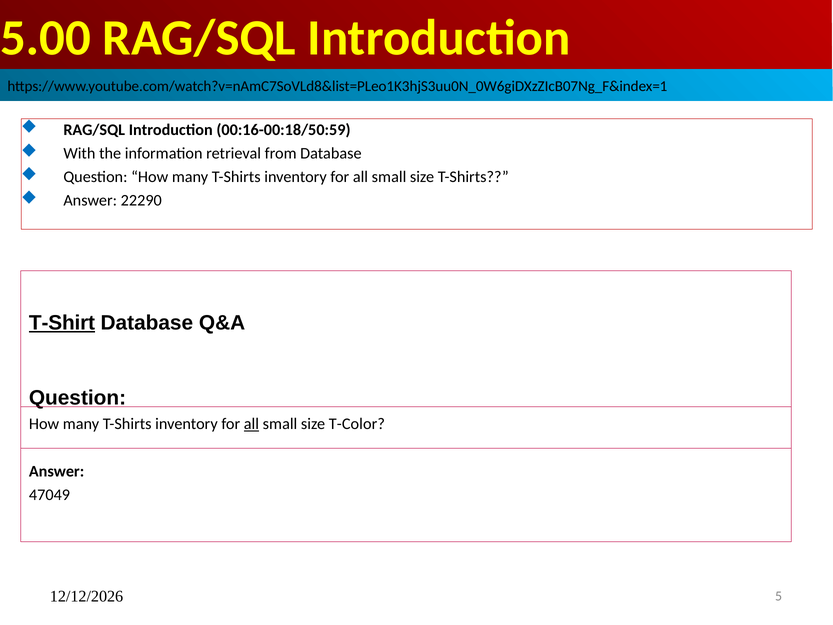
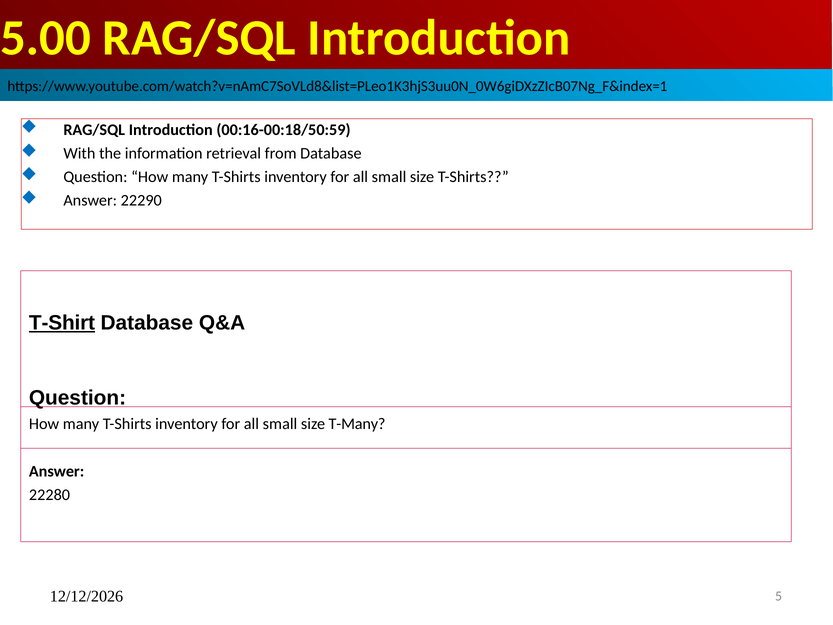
all underline: present -> none (251, 424)
T-Color: T-Color -> T-Many (357, 424)
47049: 47049 -> 22280 (50, 495)
